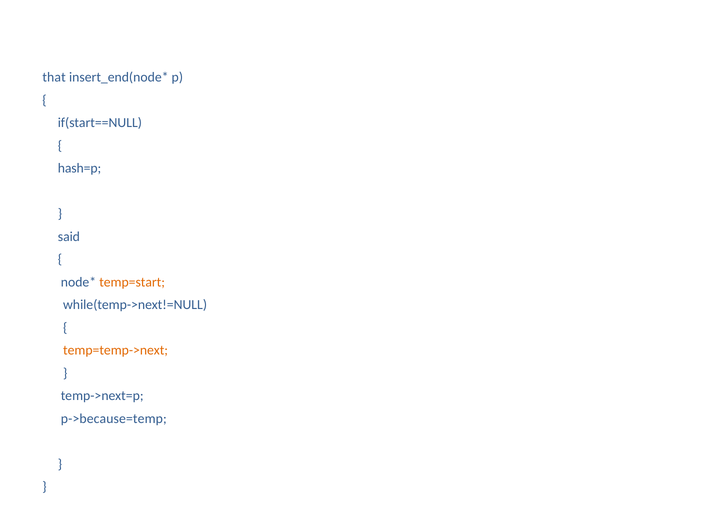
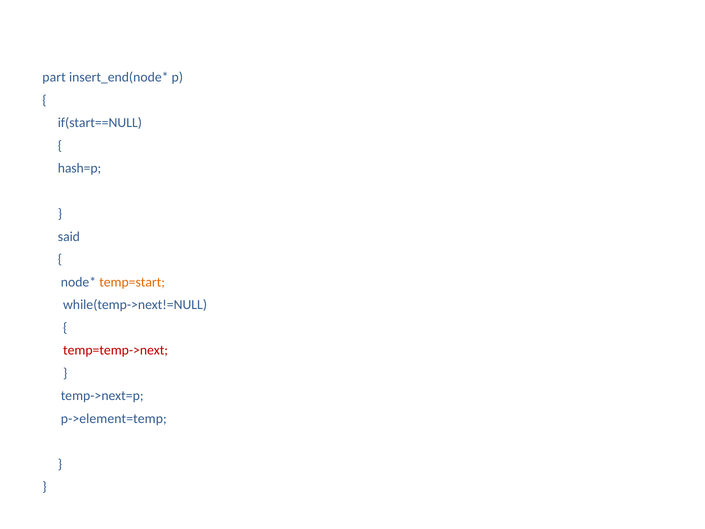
that: that -> part (54, 77)
temp=temp->next colour: orange -> red (116, 350)
p->because=temp: p->because=temp -> p->element=temp (114, 418)
